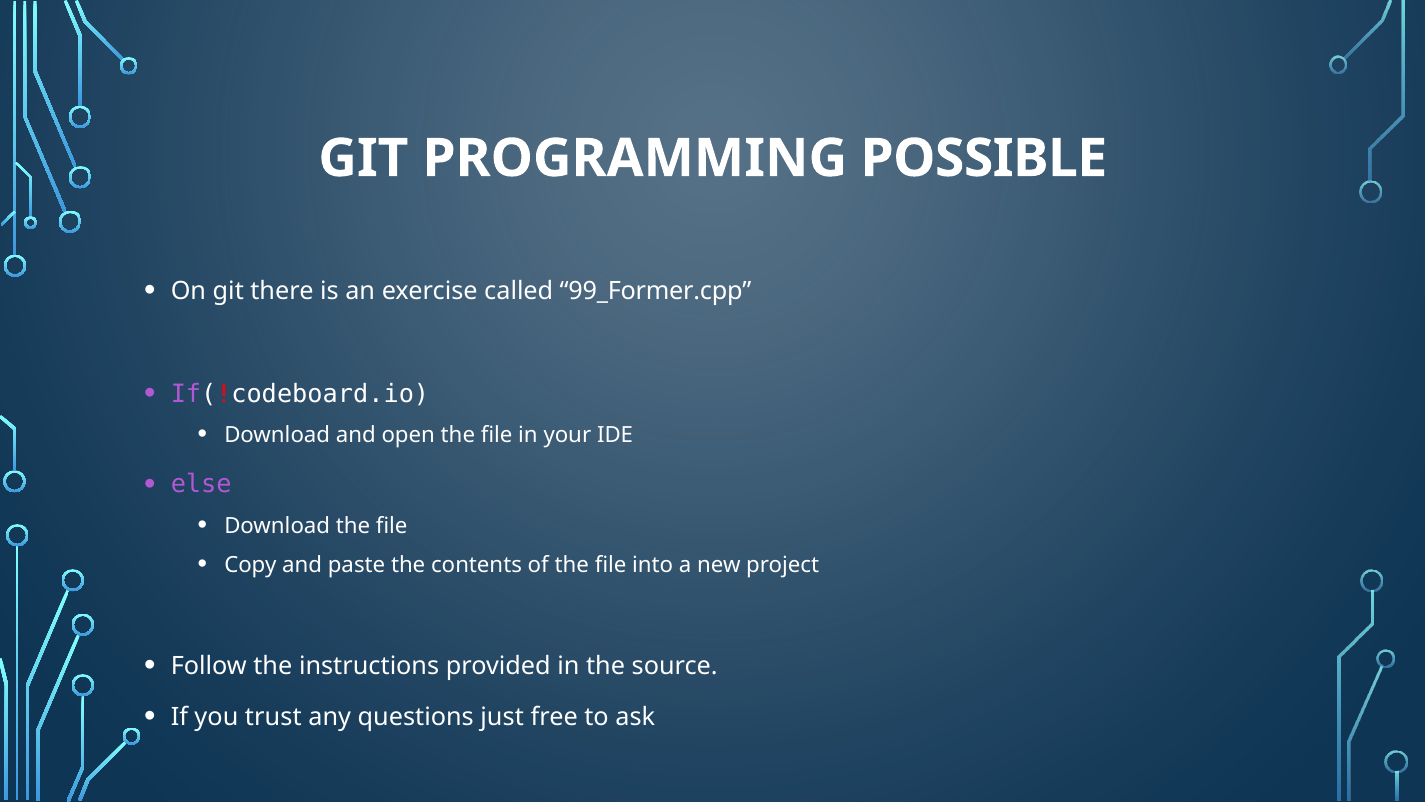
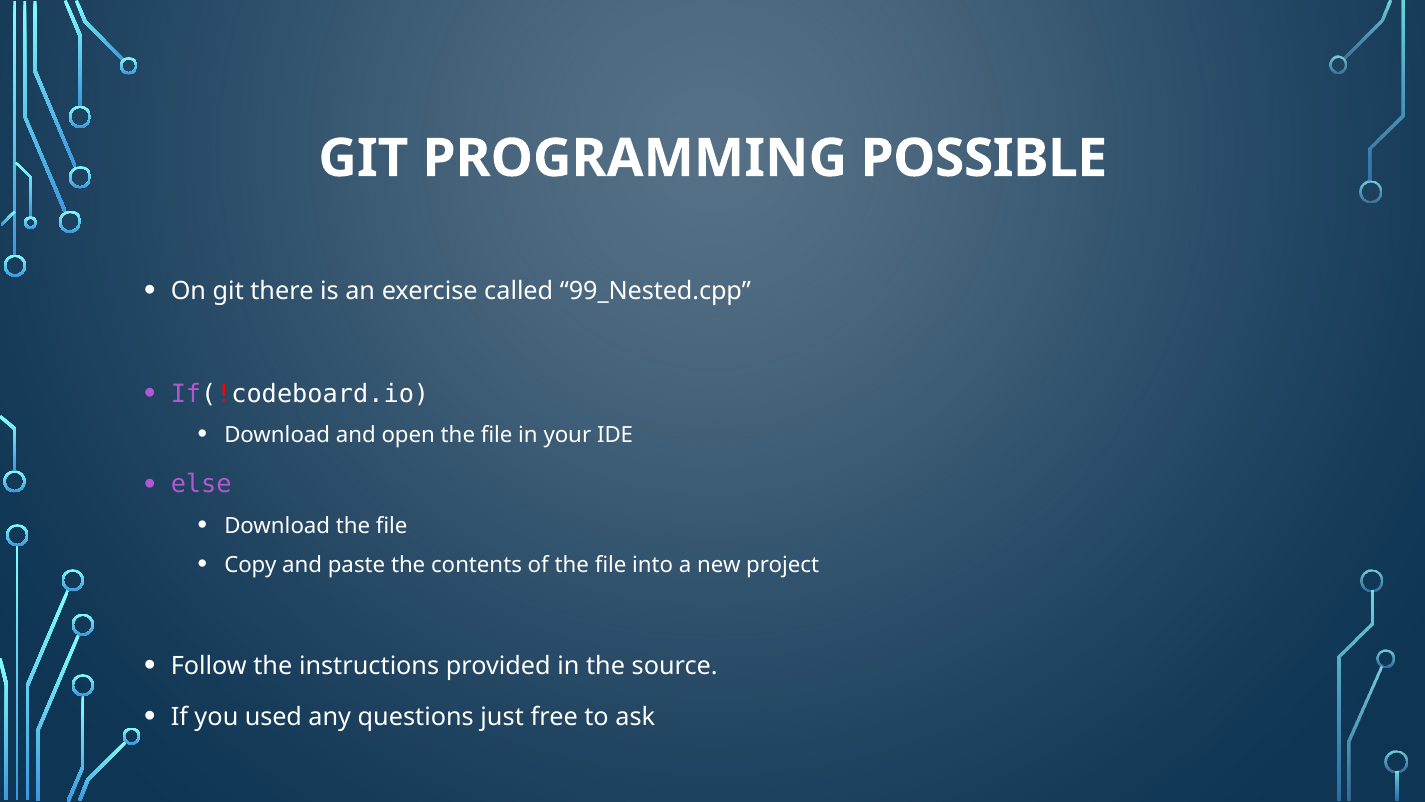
99_Former.cpp: 99_Former.cpp -> 99_Nested.cpp (655, 291)
trust: trust -> used (273, 717)
